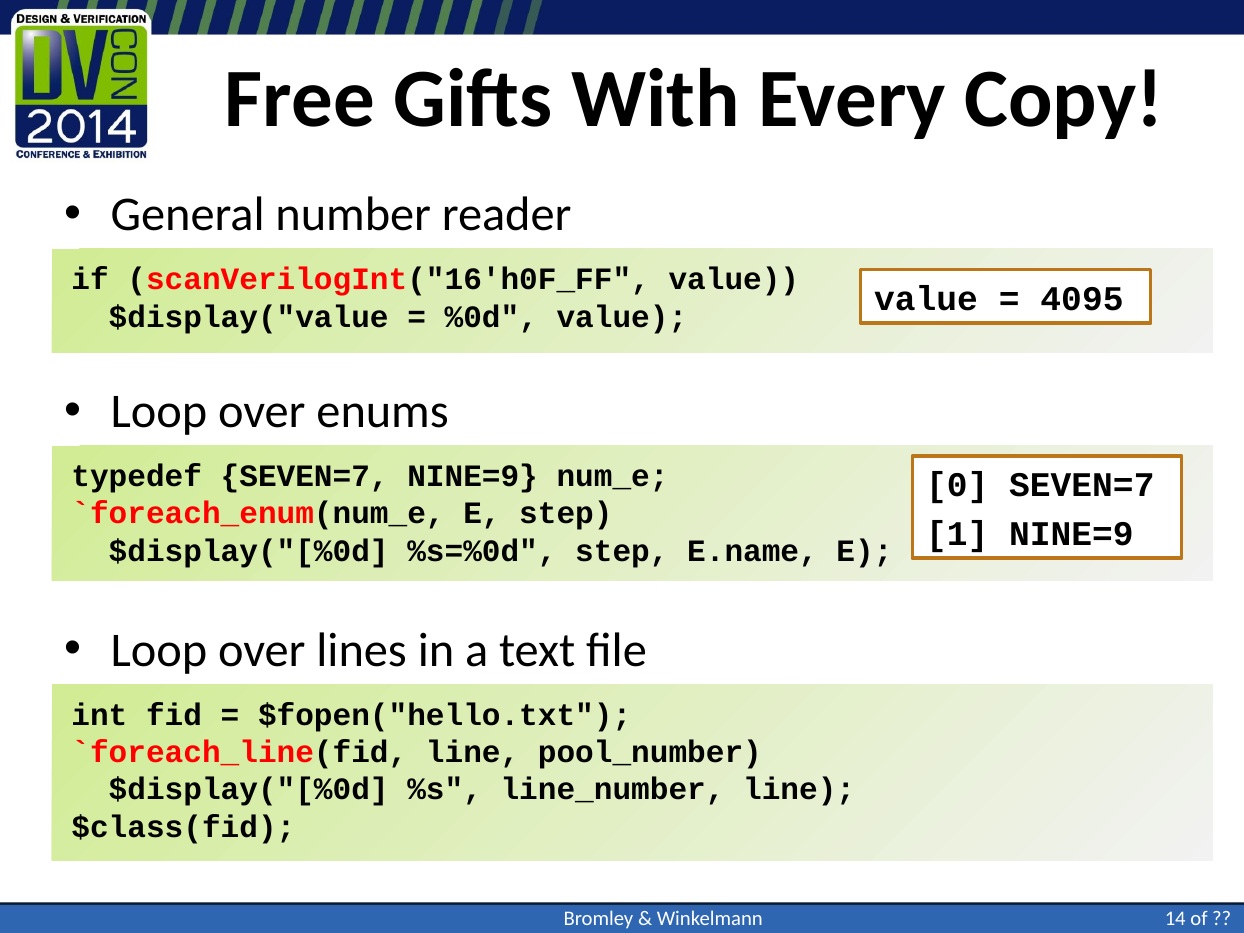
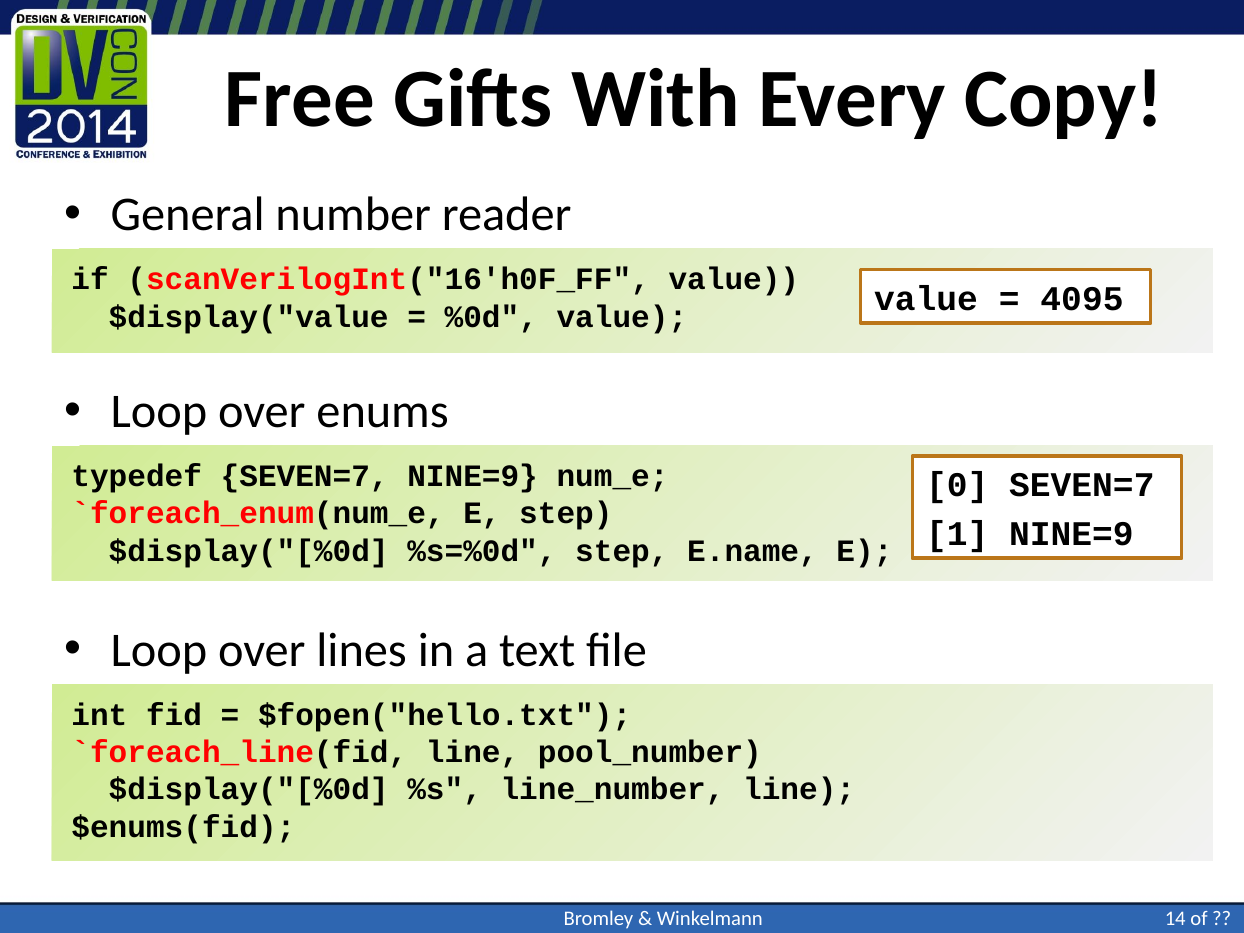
$class(fid: $class(fid -> $enums(fid (183, 827)
